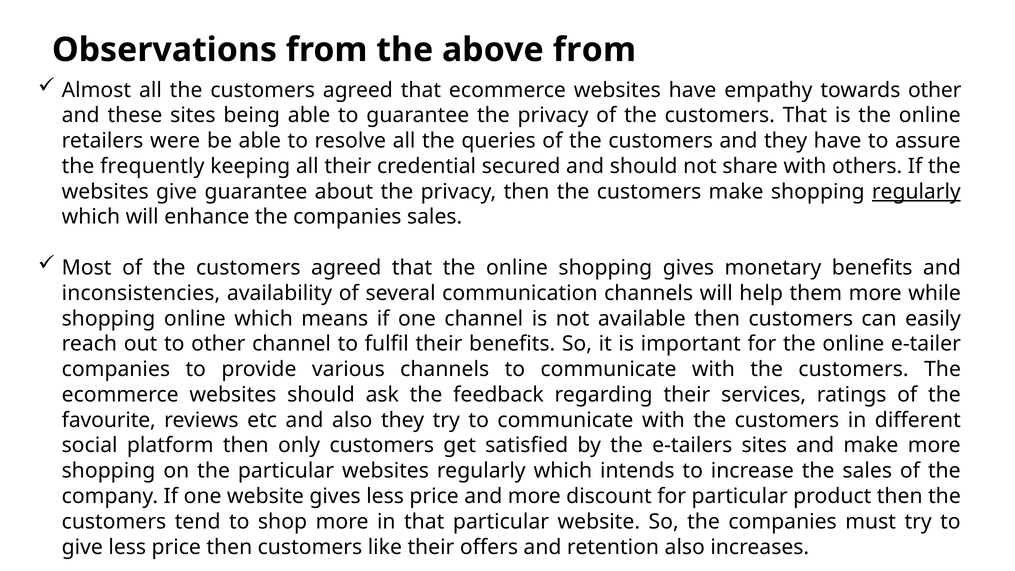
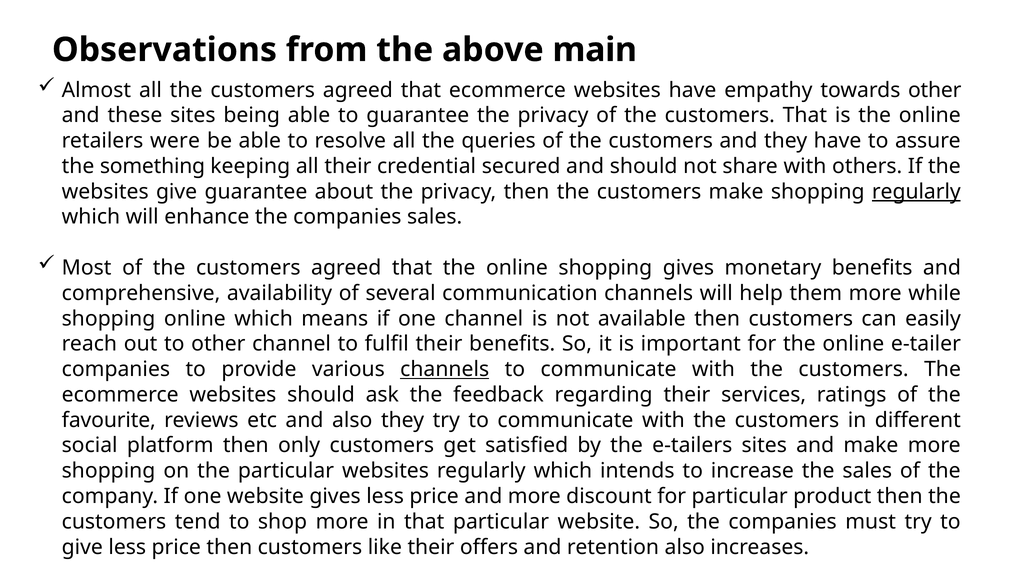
above from: from -> main (595, 50)
frequently: frequently -> something (153, 166)
inconsistencies: inconsistencies -> comprehensive (141, 293)
channels underline: none -> present (445, 369)
